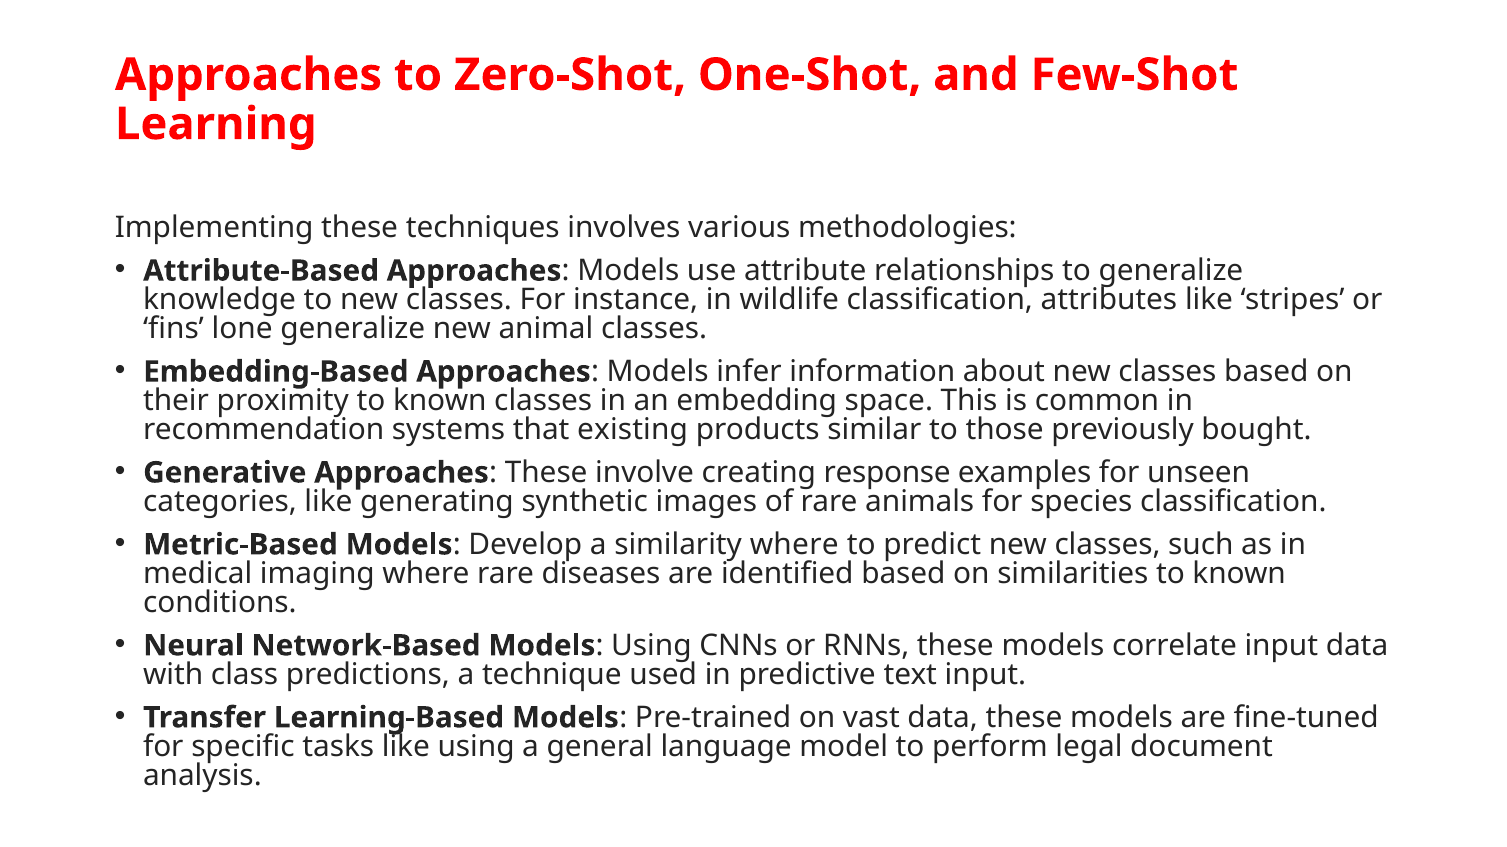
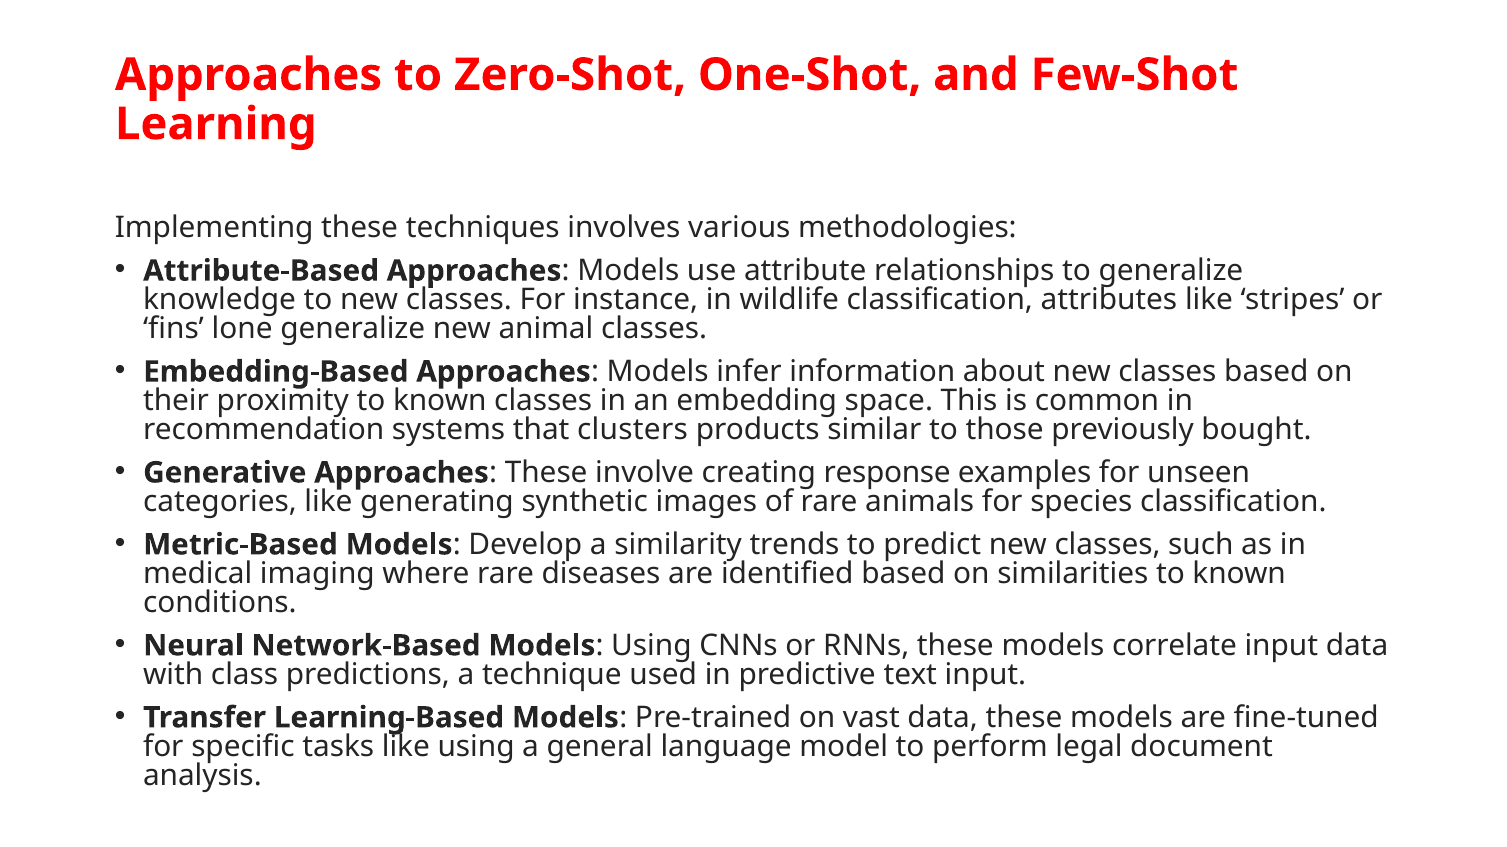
existing: existing -> clusters (632, 430)
similarity where: where -> trends (795, 545)
